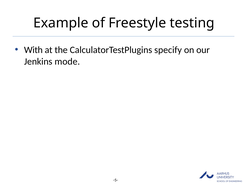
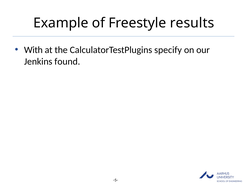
testing: testing -> results (192, 23)
mode: mode -> found (67, 61)
